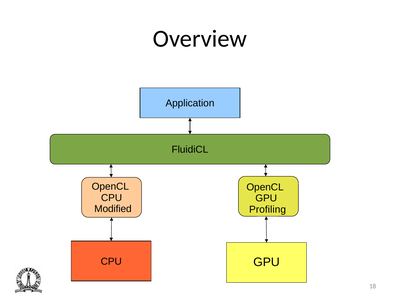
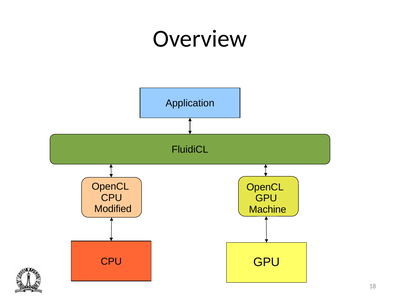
Profiling: Profiling -> Machine (268, 209)
